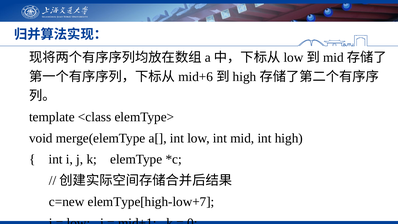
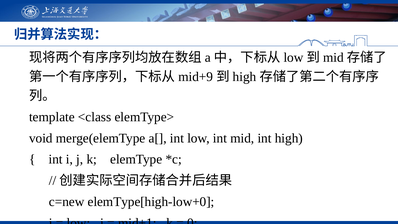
mid+6: mid+6 -> mid+9 (196, 77)
elemType[high-low+7: elemType[high-low+7 -> elemType[high-low+0 (151, 202)
